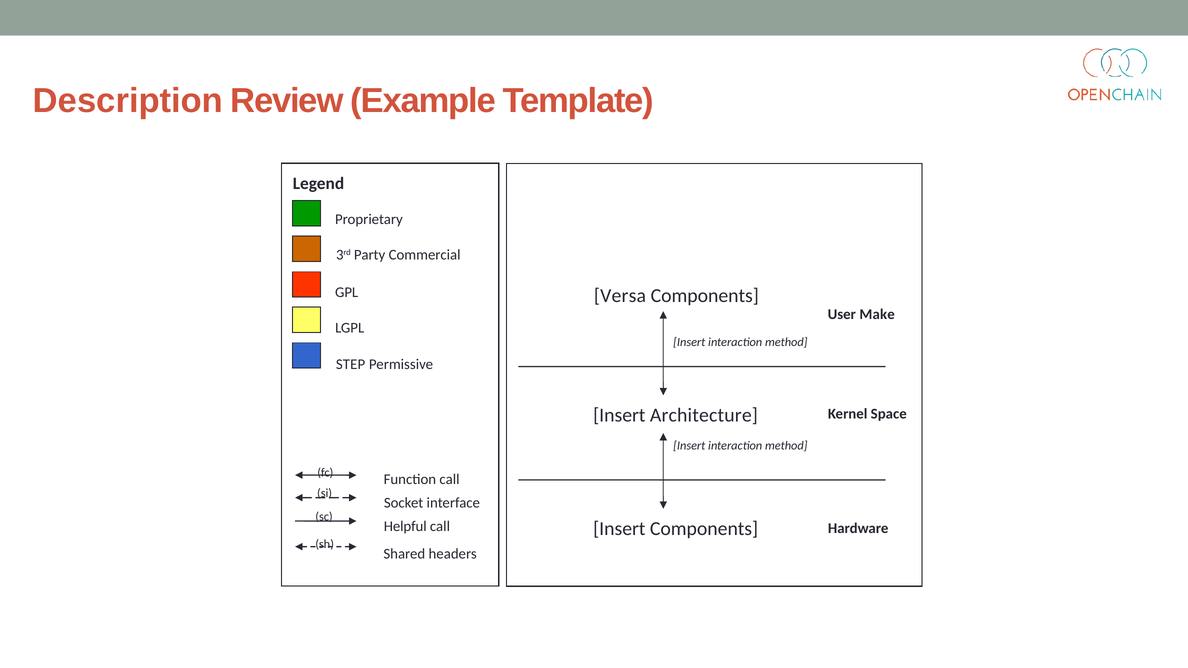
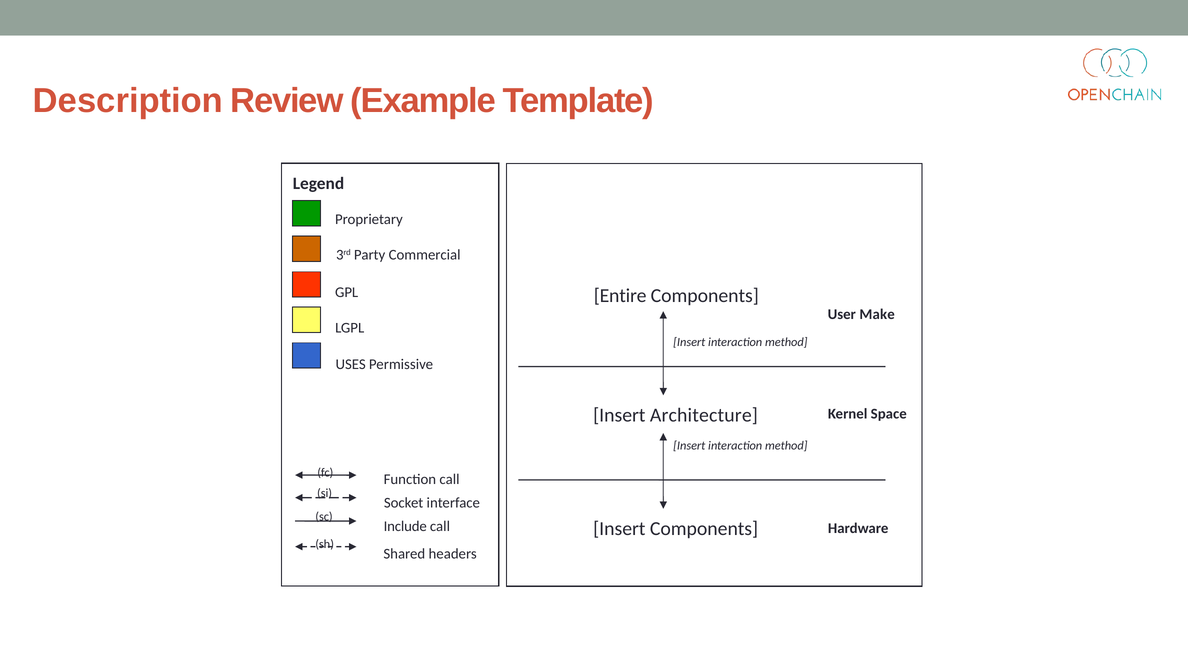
Versa: Versa -> Entire (620, 296)
STEP: STEP -> USES (351, 365)
Helpful: Helpful -> Include (405, 526)
